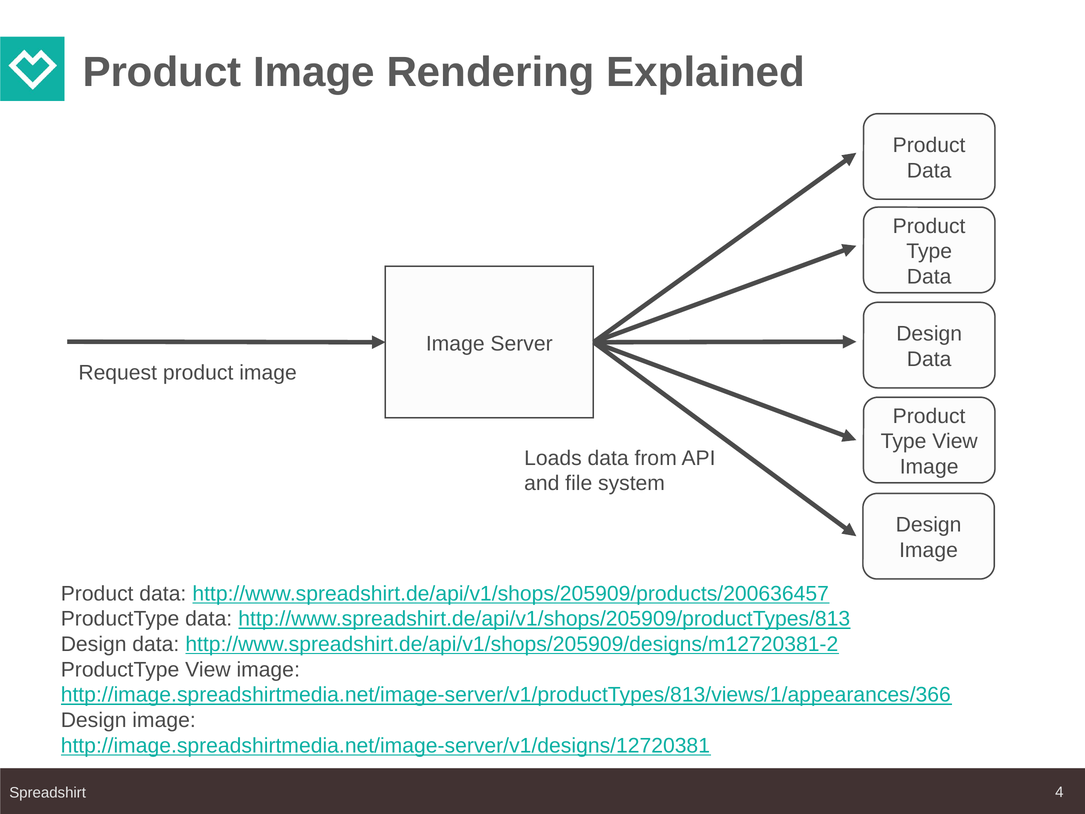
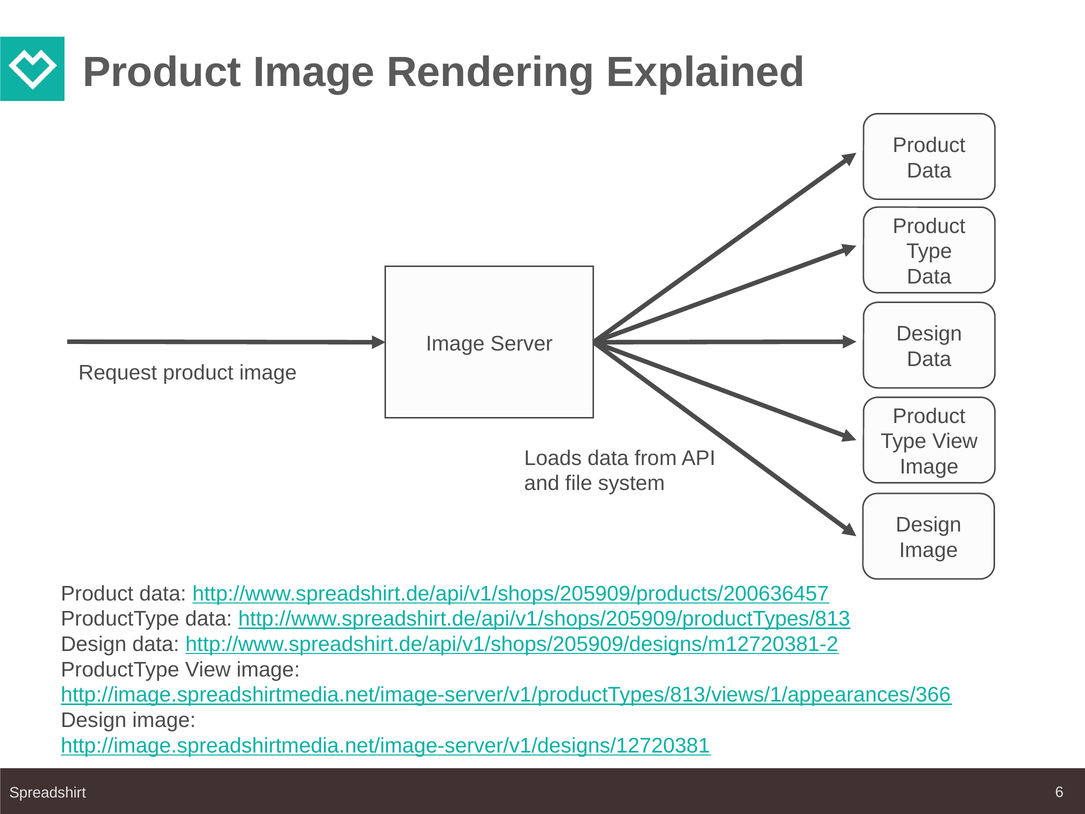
4: 4 -> 6 (1059, 792)
